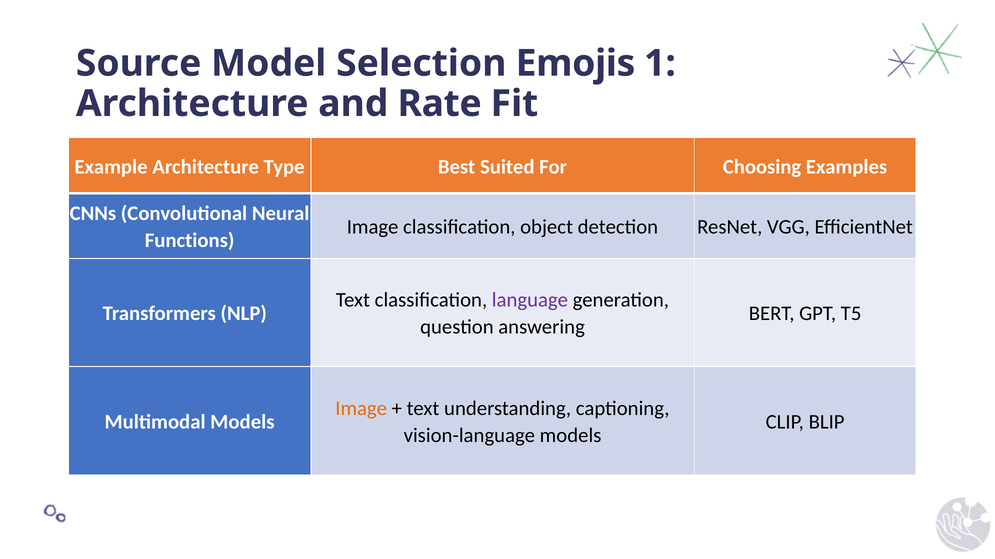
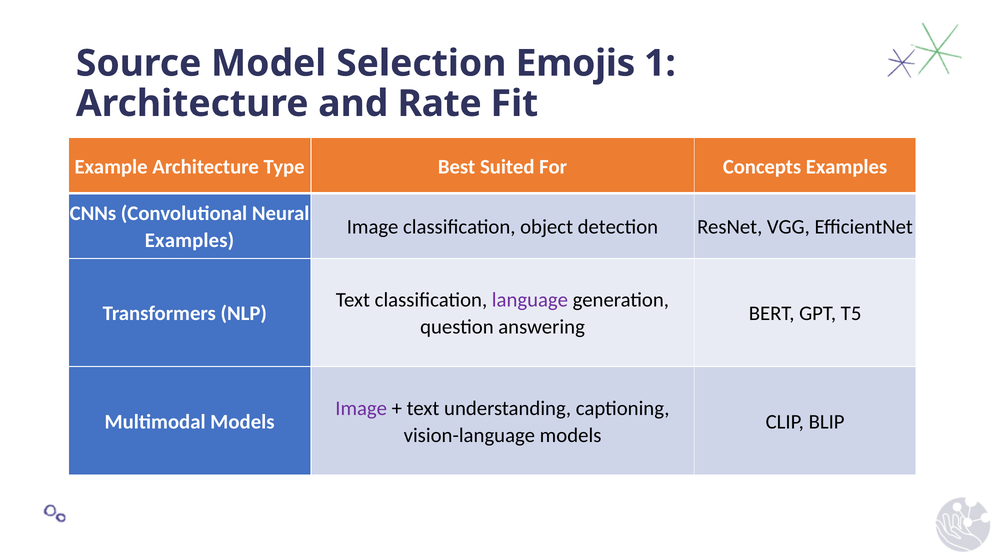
Choosing: Choosing -> Concepts (762, 167)
Functions: Functions -> Examples (190, 241)
Image colour: orange -> purple (361, 409)
